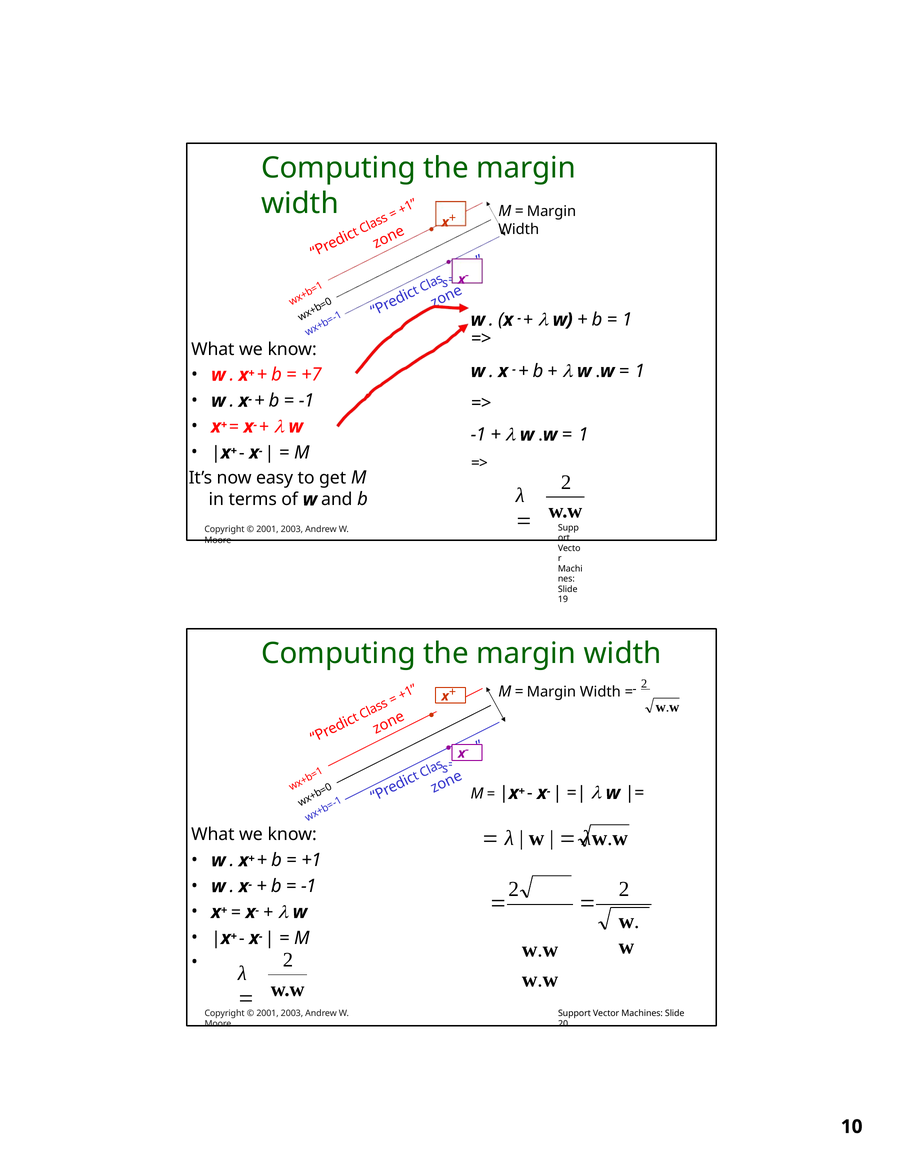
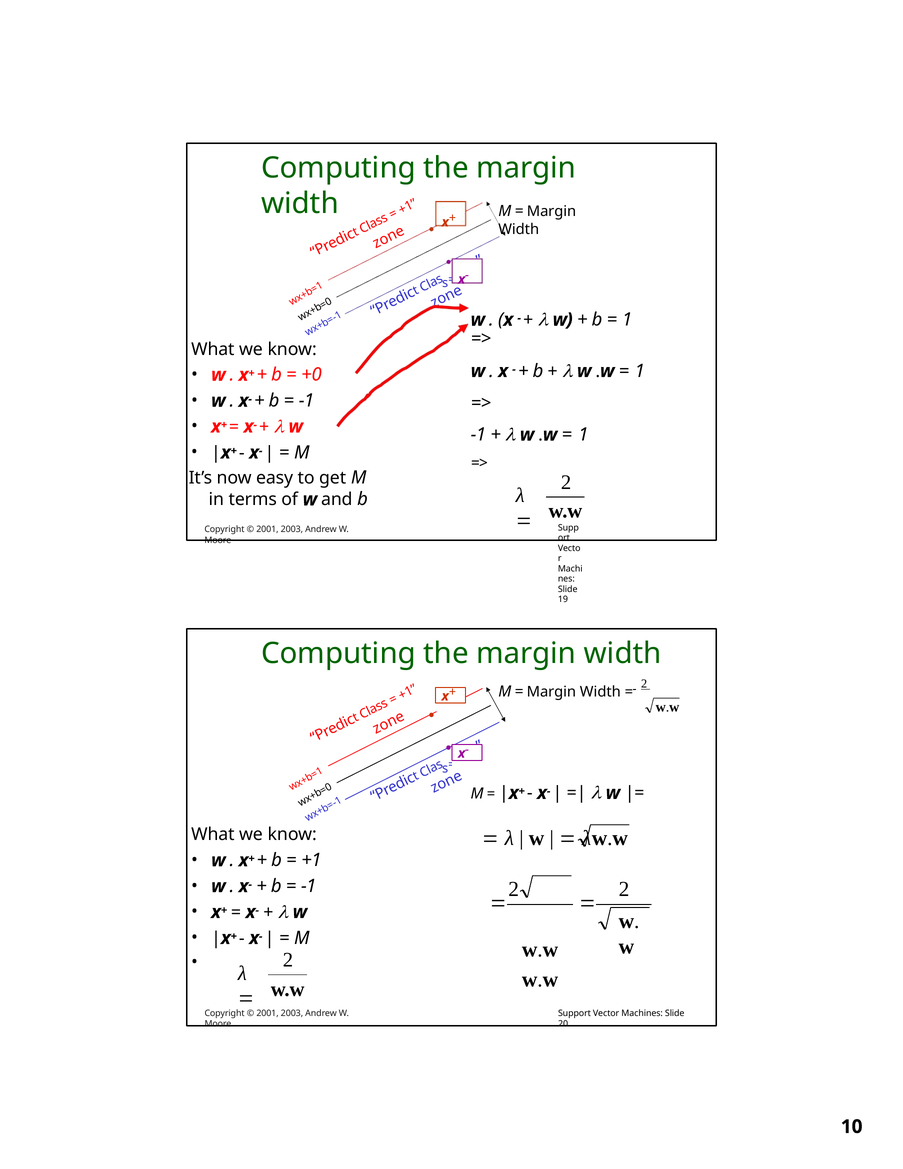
+7: +7 -> +0 (311, 375)
